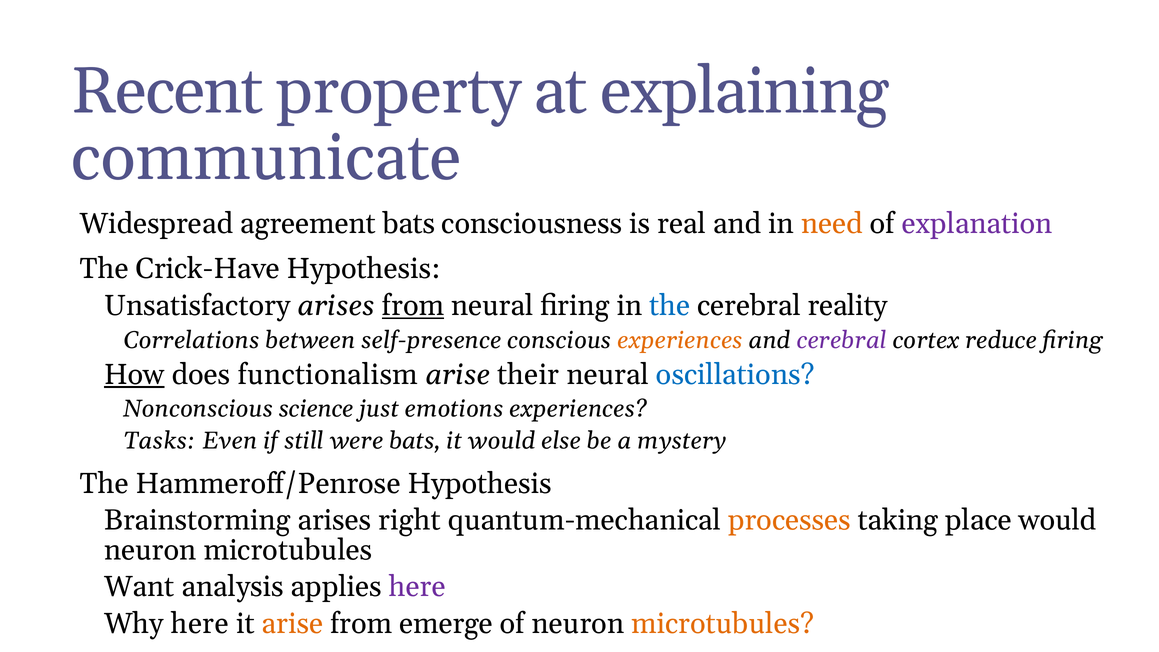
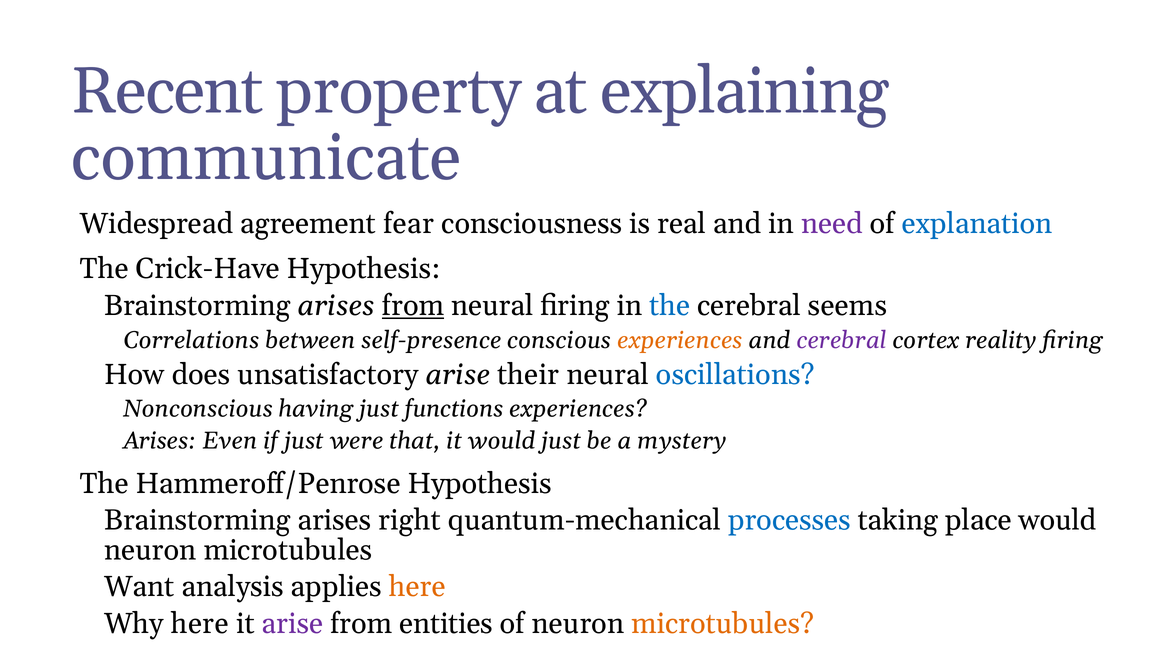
agreement bats: bats -> fear (409, 224)
need colour: orange -> purple (832, 224)
explanation colour: purple -> blue (977, 224)
Unsatisfactory: Unsatisfactory -> Brainstorming (197, 306)
reality: reality -> seems (847, 306)
reduce: reduce -> reality (1001, 340)
How underline: present -> none (134, 374)
functionalism: functionalism -> unsatisfactory (328, 374)
science: science -> having (316, 409)
emotions: emotions -> functions (454, 409)
Tasks: Tasks -> Arises (160, 441)
if still: still -> just (304, 441)
were bats: bats -> that (415, 441)
would else: else -> just (561, 441)
processes colour: orange -> blue (789, 520)
here colour: purple -> orange (417, 587)
arise colour: orange -> purple (292, 624)
emerge: emerge -> entities (446, 624)
